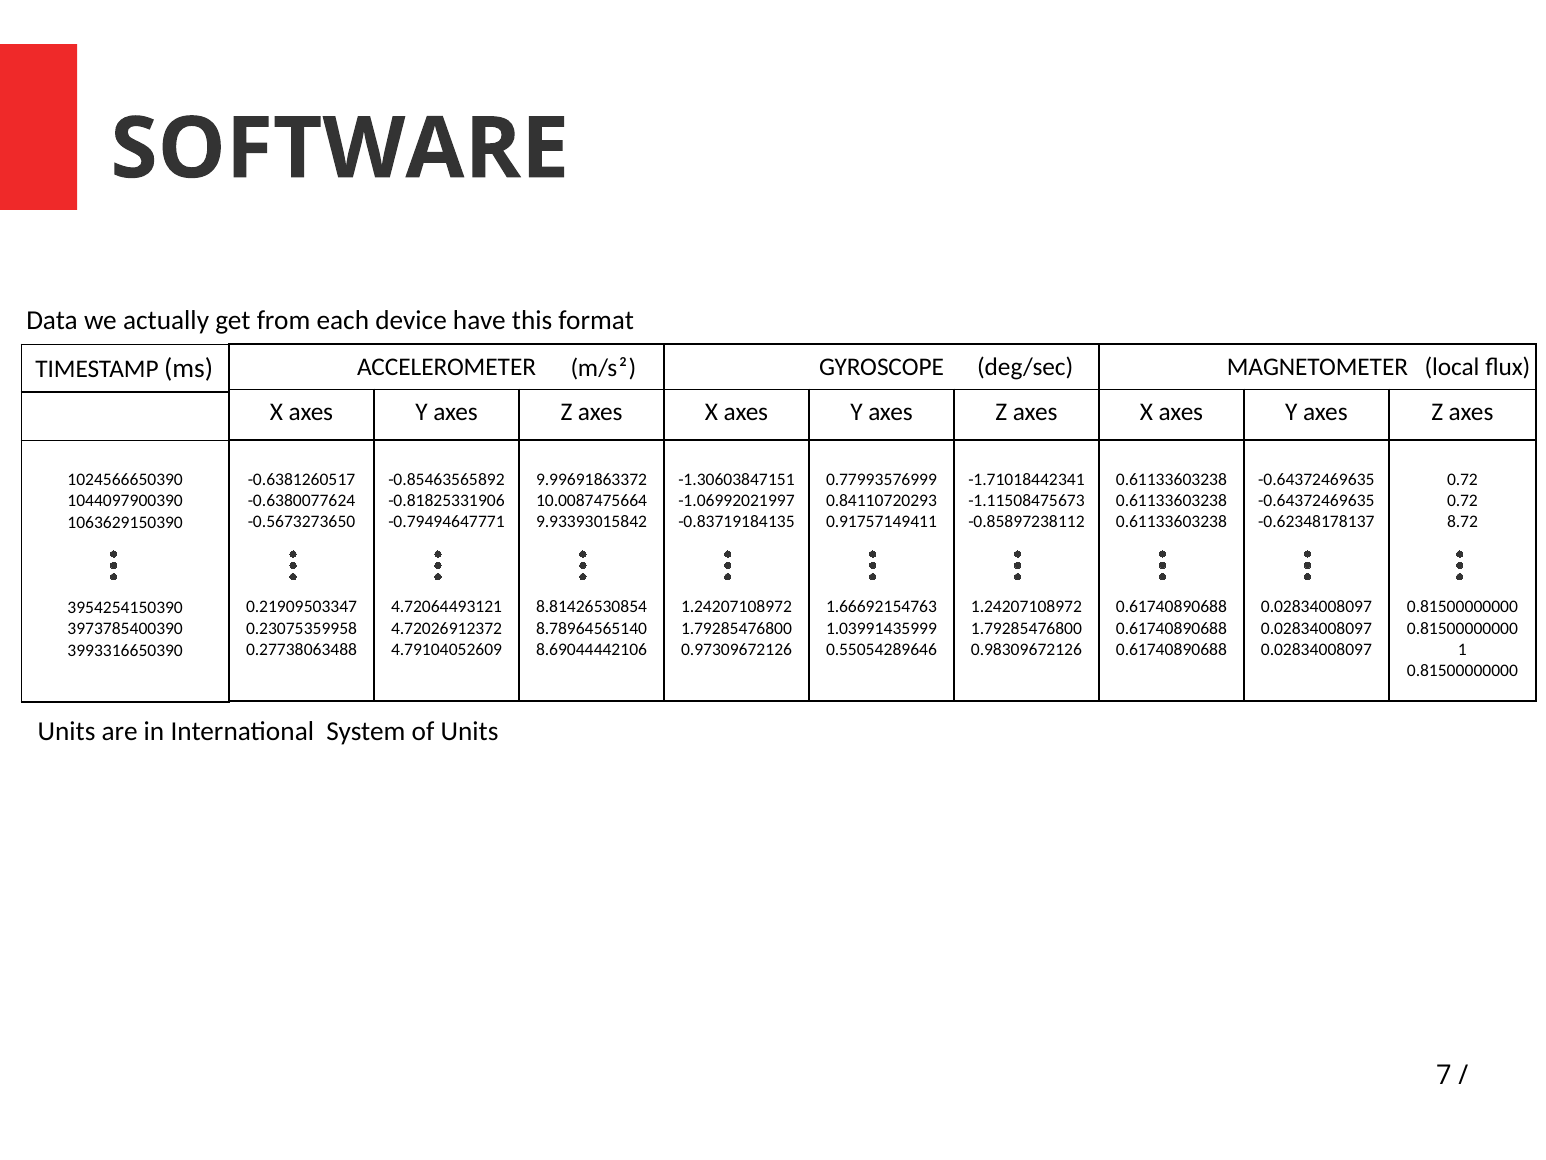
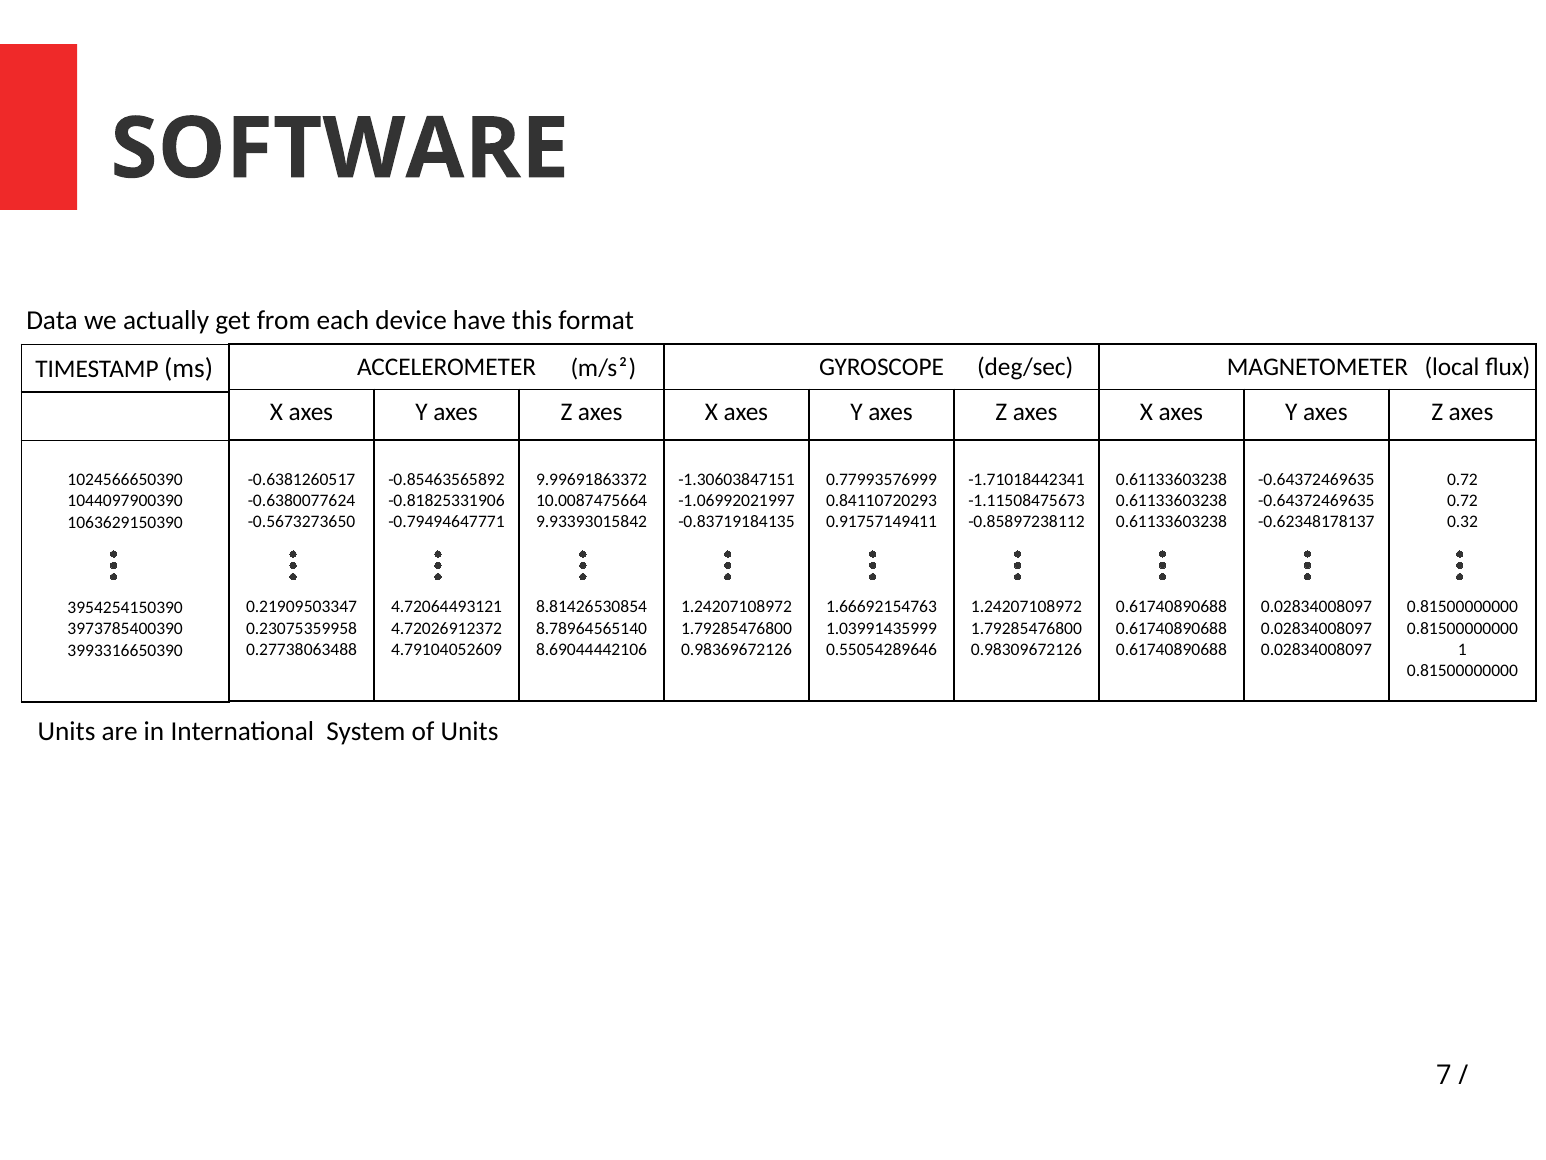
8.72: 8.72 -> 0.32 (1462, 522)
0.97309672126: 0.97309672126 -> 0.98369672126 (737, 649)
